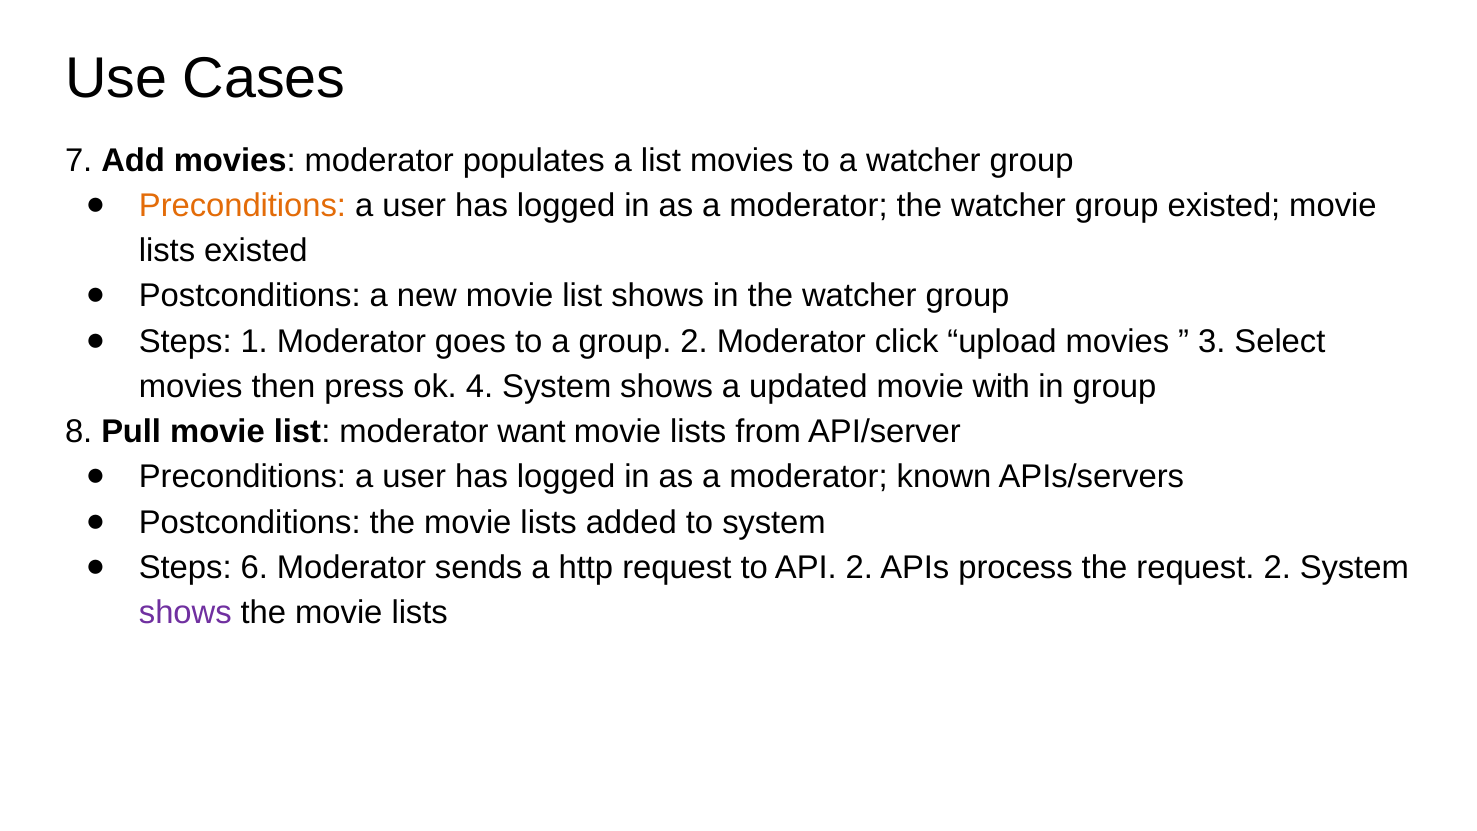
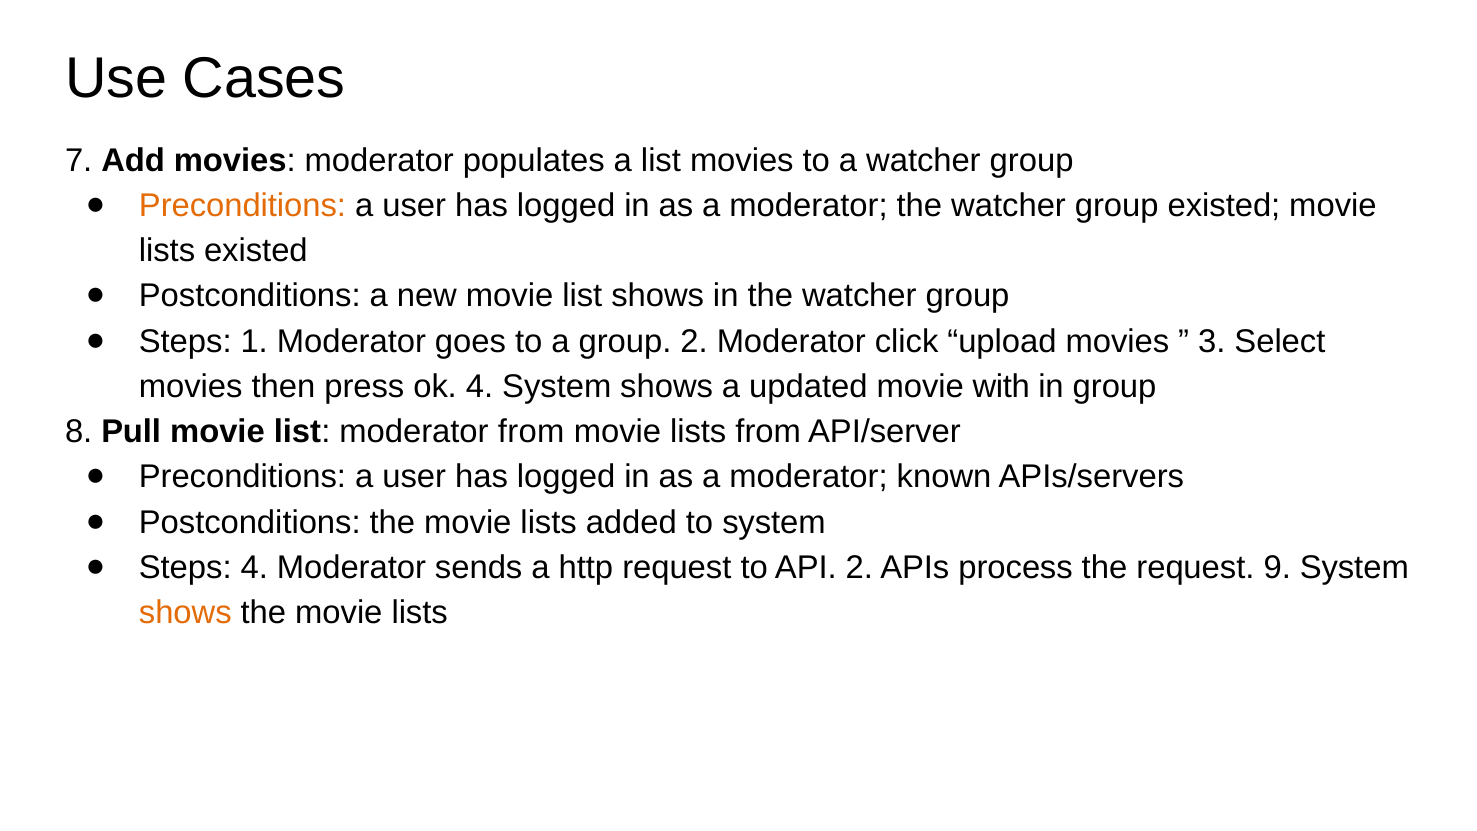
moderator want: want -> from (531, 432)
Steps 6: 6 -> 4 (254, 567)
request 2: 2 -> 9 (1277, 567)
shows colour: purple -> orange (185, 613)
